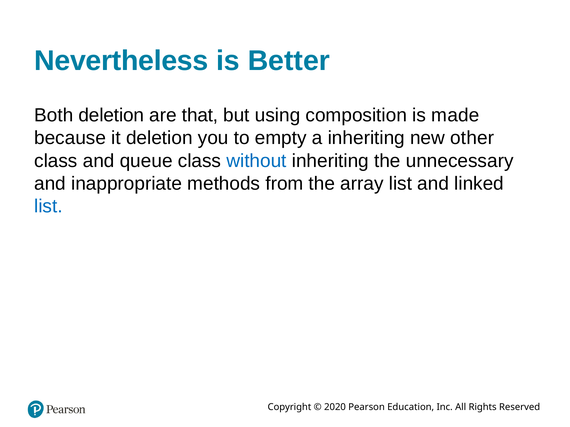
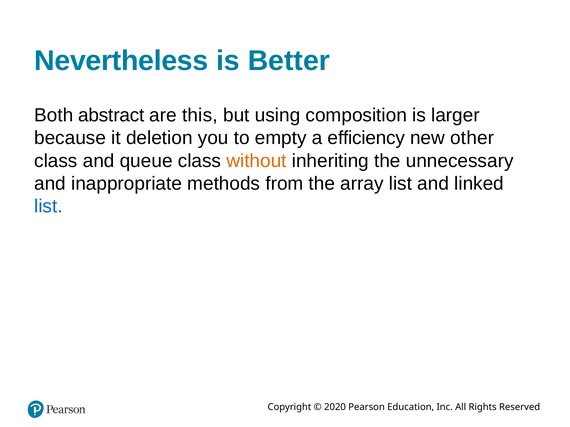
Both deletion: deletion -> abstract (111, 115)
that: that -> this (200, 115)
made: made -> larger (455, 115)
a inheriting: inheriting -> efficiency (366, 138)
without colour: blue -> orange (256, 161)
